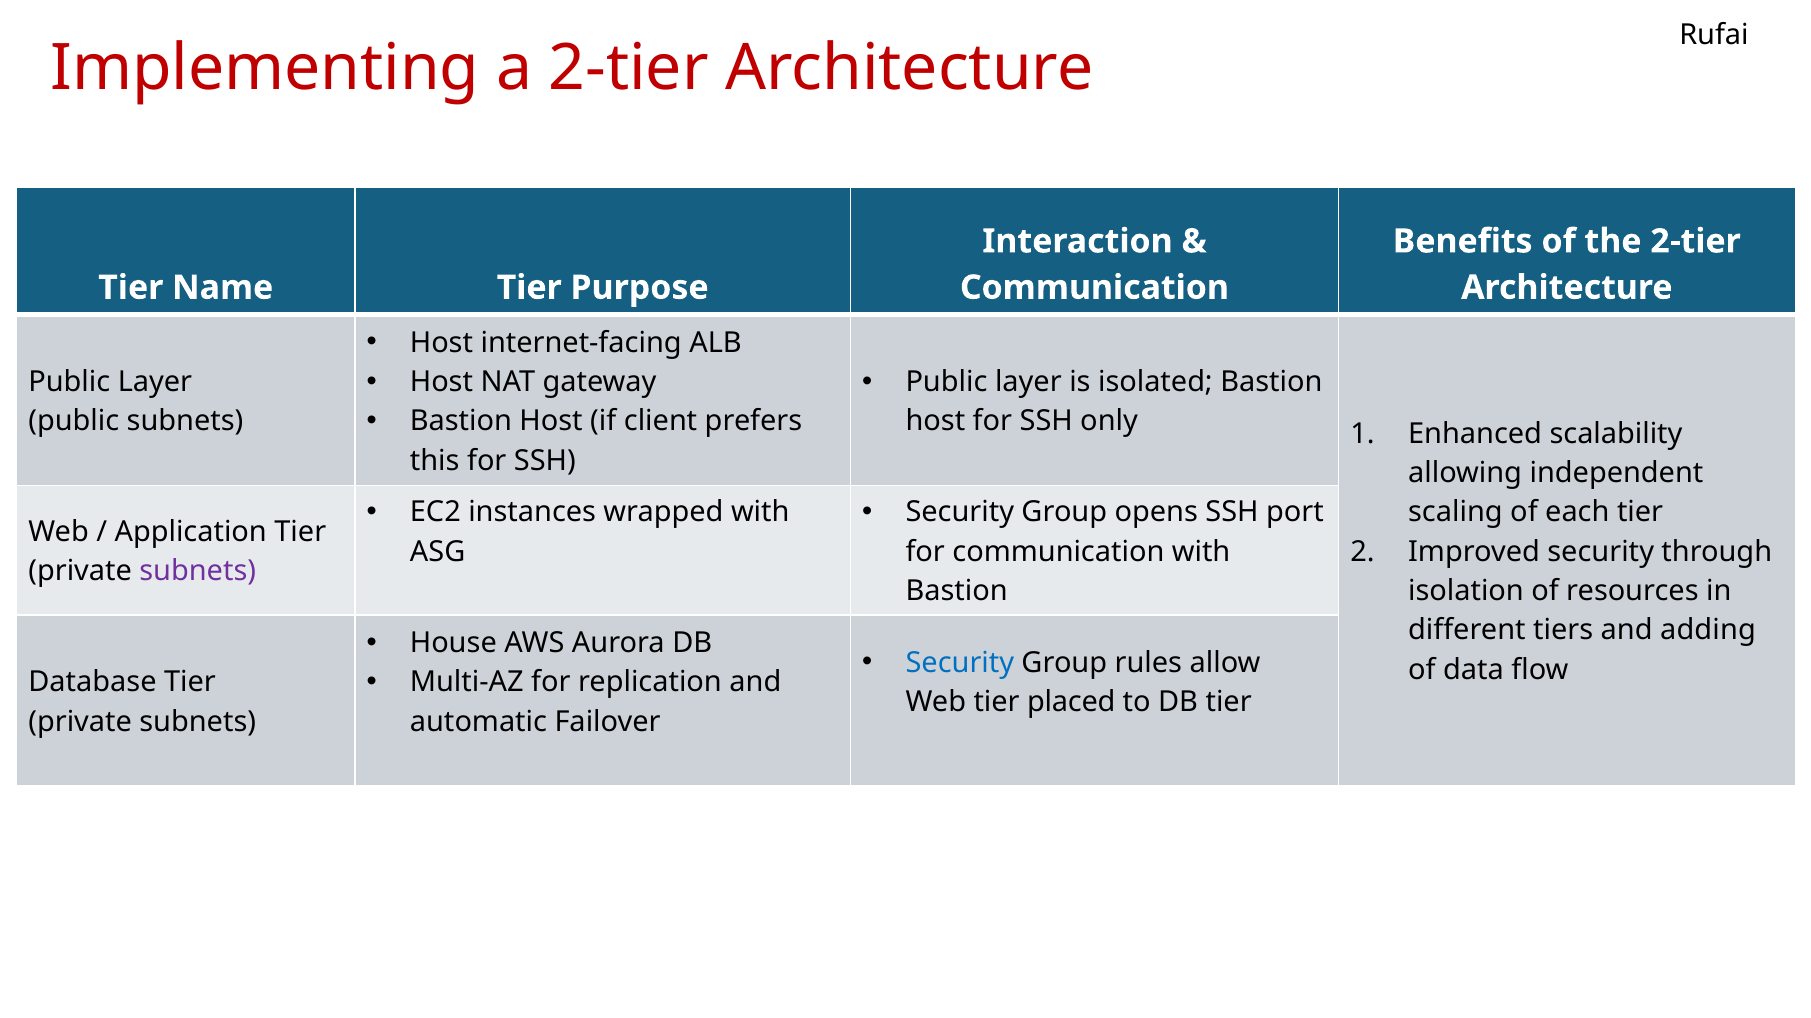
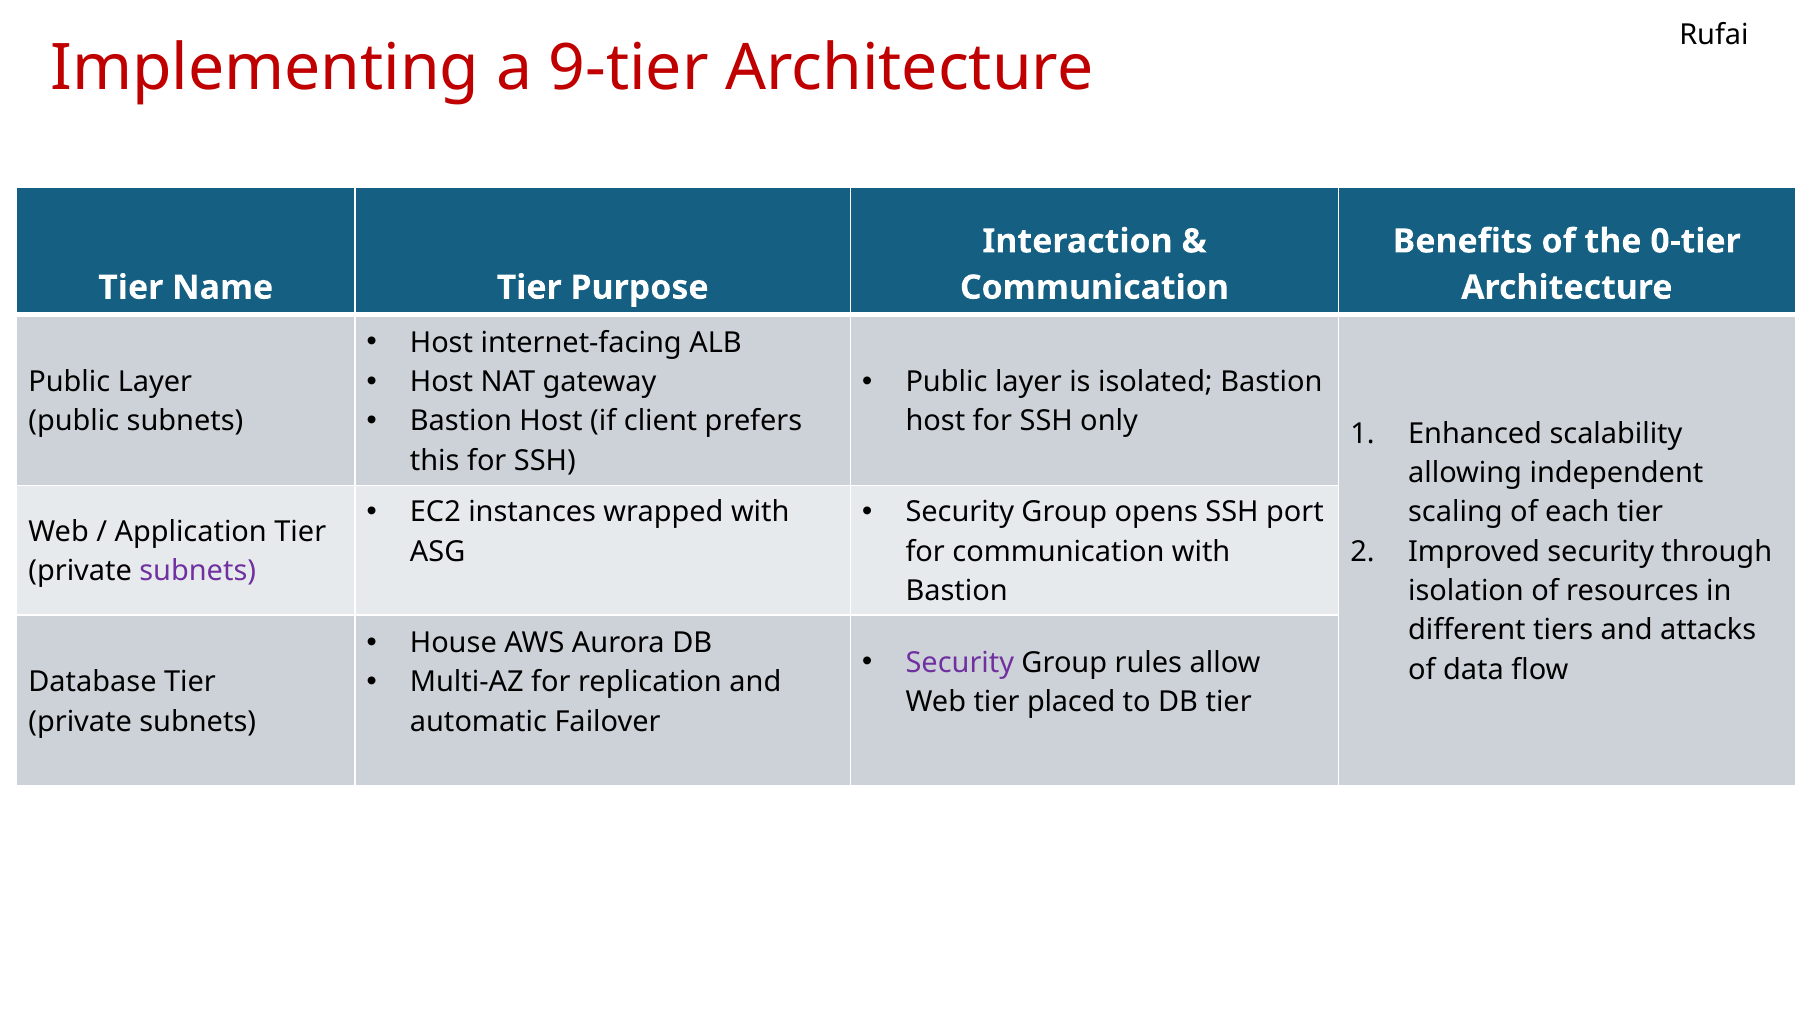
a 2-tier: 2-tier -> 9-tier (629, 68)
the 2-tier: 2-tier -> 0-tier (1696, 241)
adding: adding -> attacks (1708, 631)
Security colour: blue -> purple (960, 663)
